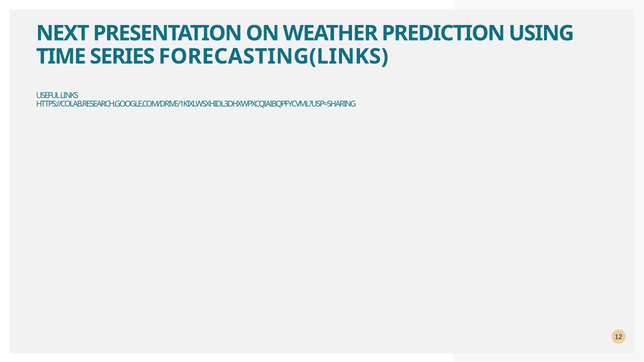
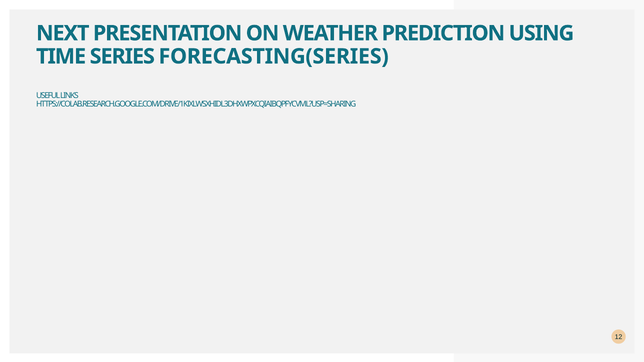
FORECASTING(LINKS: FORECASTING(LINKS -> FORECASTING(SERIES (274, 56)
